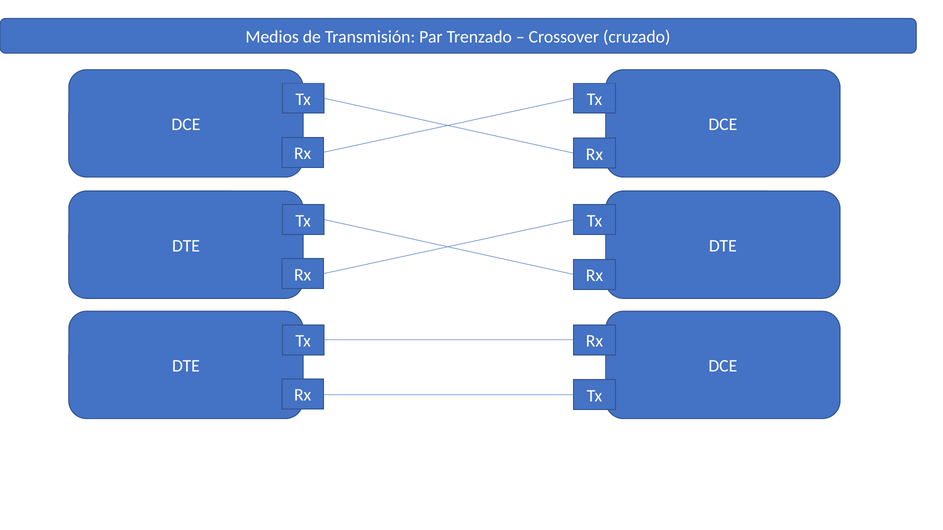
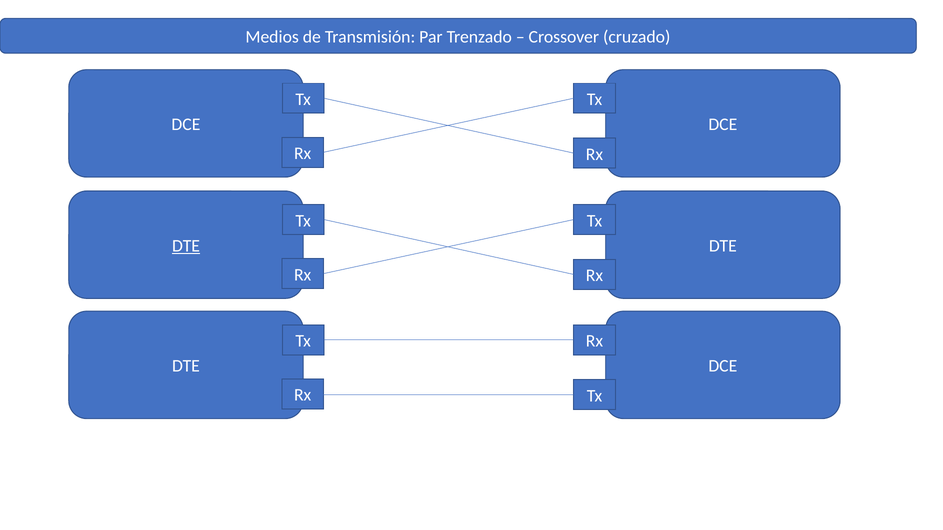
DTE underline: none -> present (186, 246)
